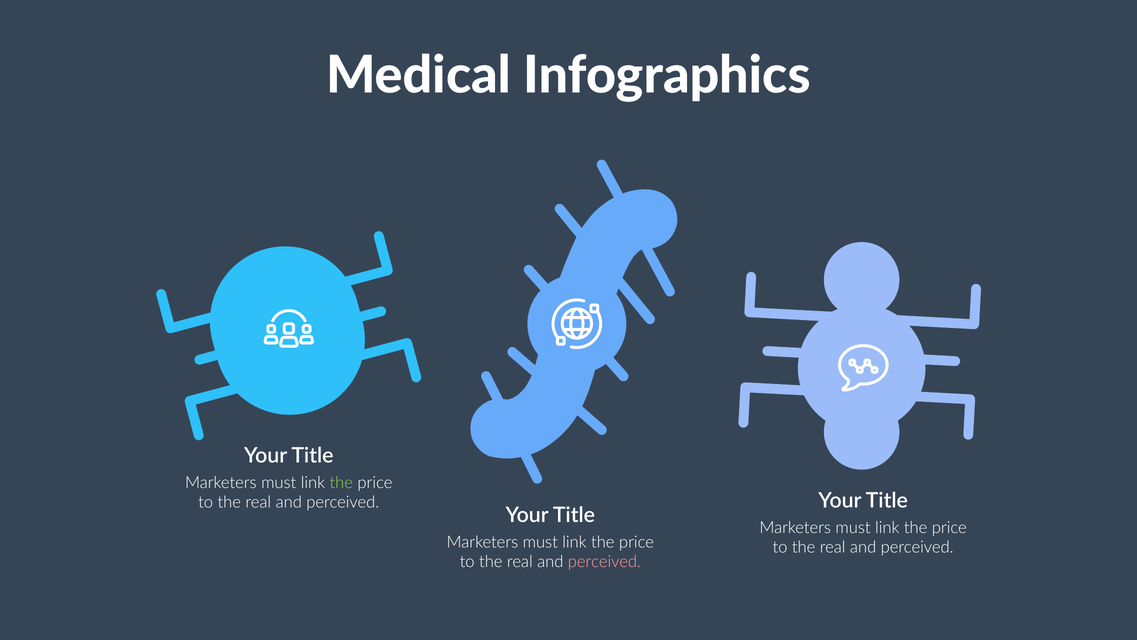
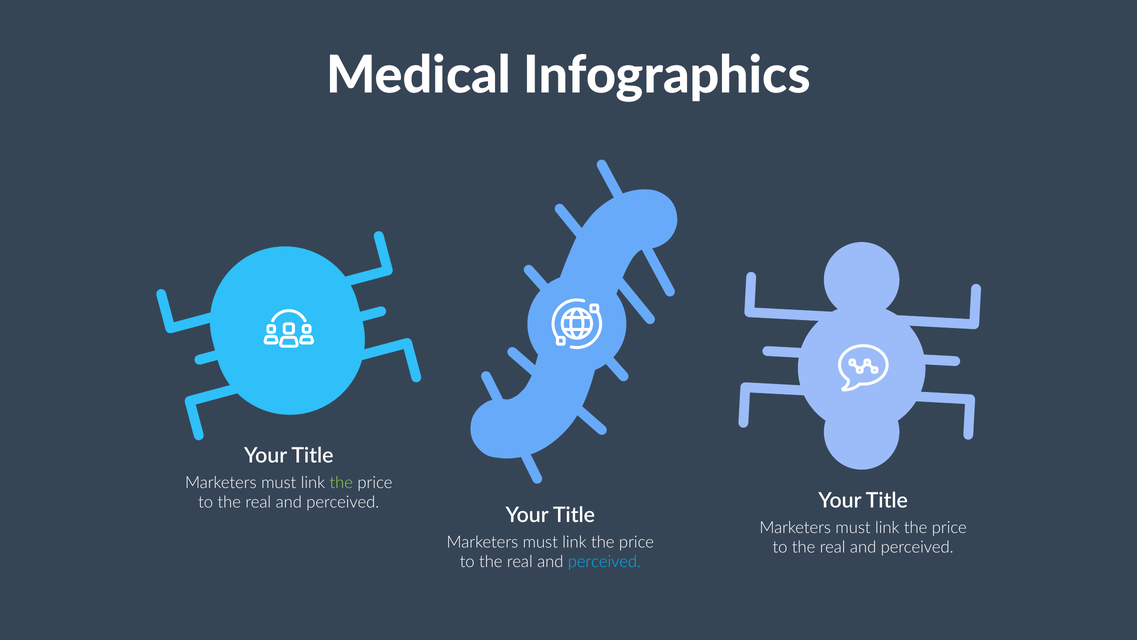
perceived colour: pink -> light blue (604, 562)
